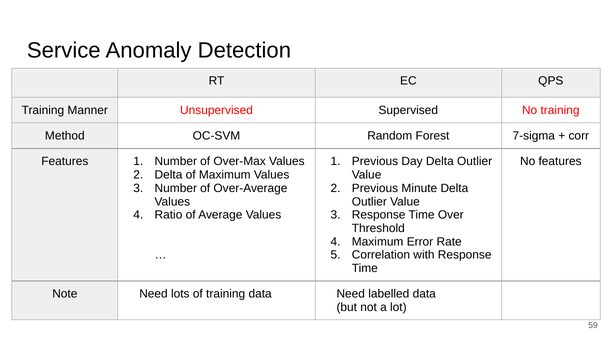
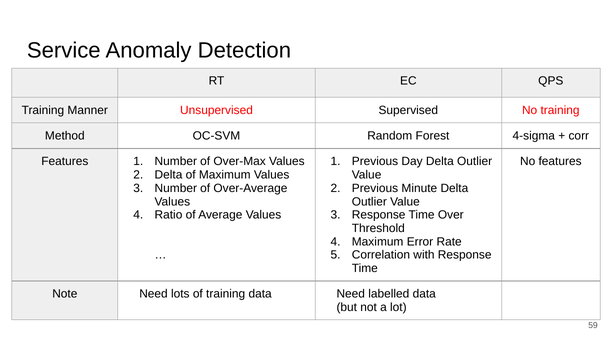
7-sigma: 7-sigma -> 4-sigma (534, 136)
